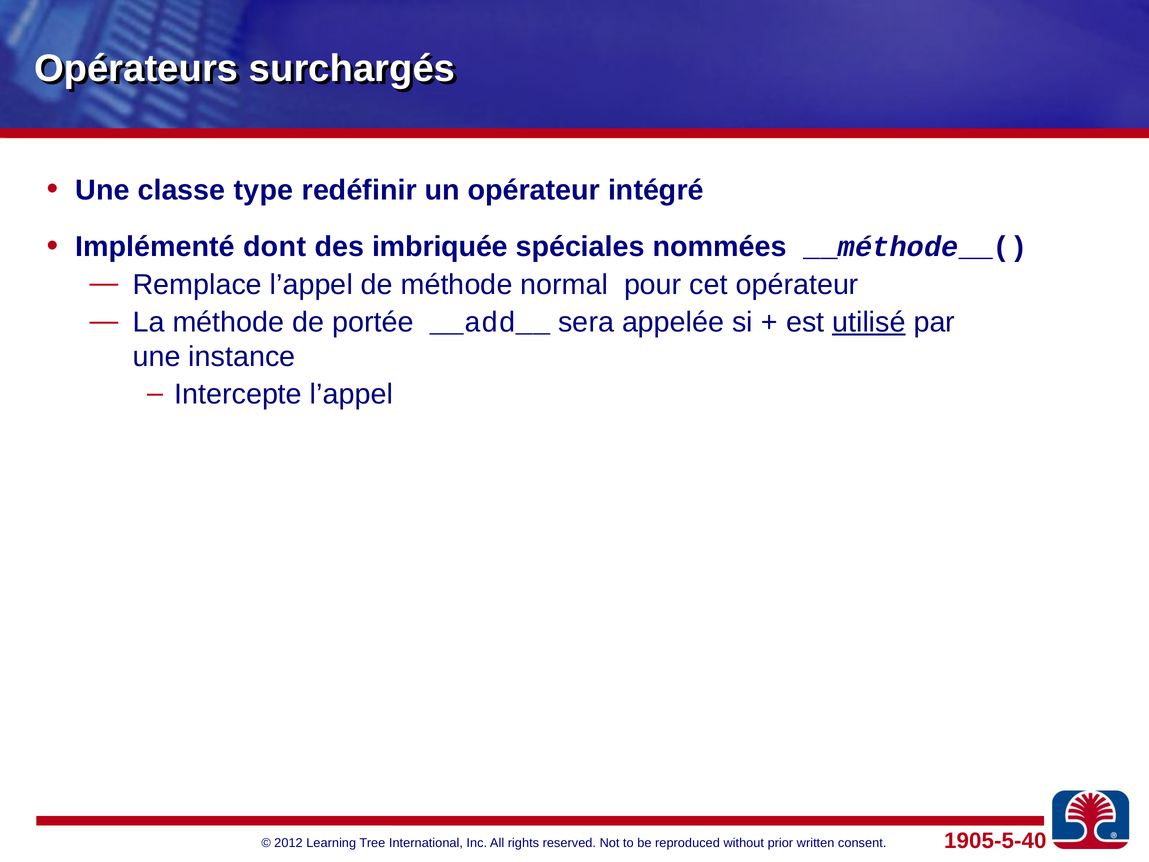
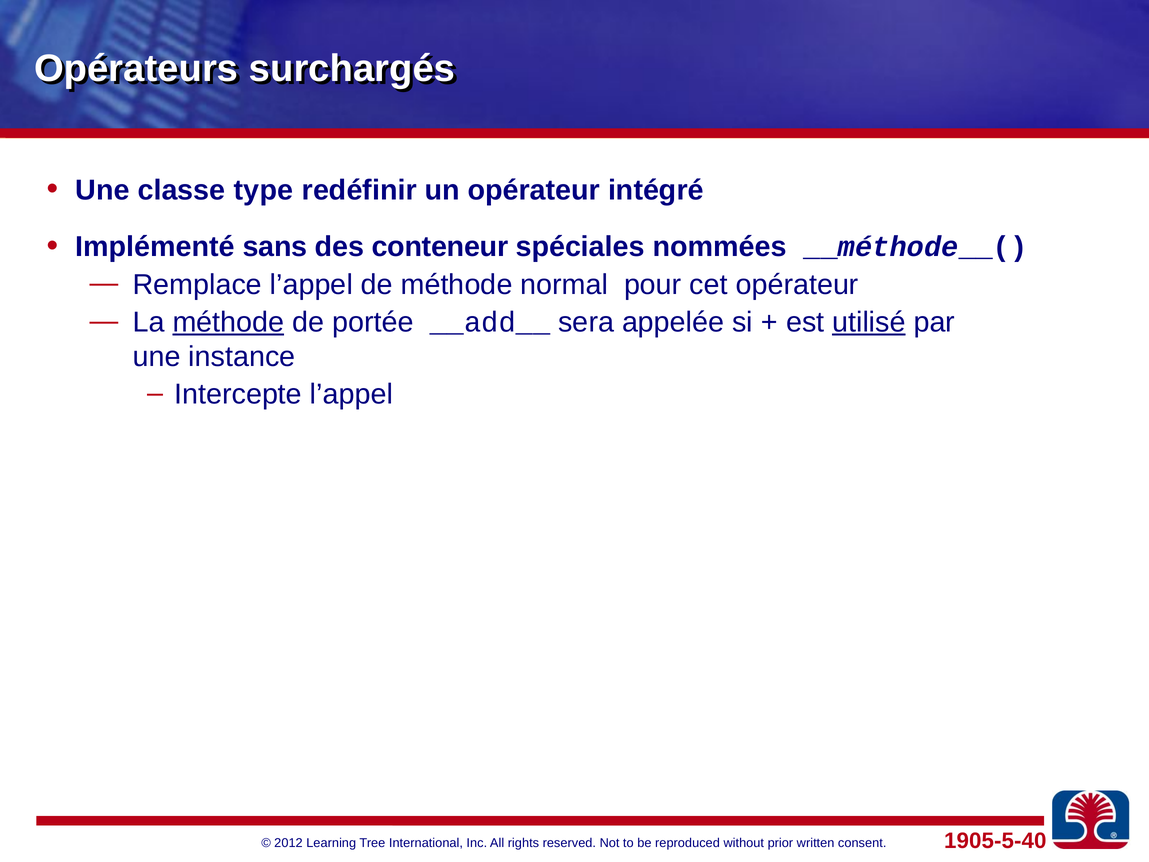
dont: dont -> sans (275, 247)
imbriquée: imbriquée -> conteneur (440, 247)
méthode underline: none -> present (228, 322)
